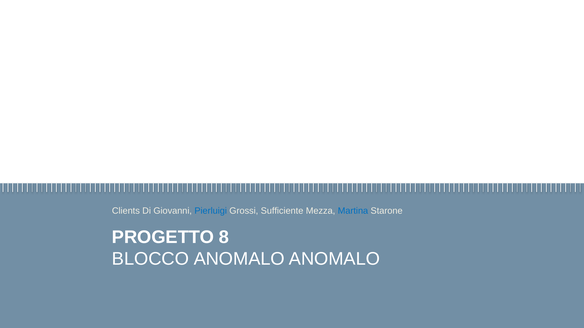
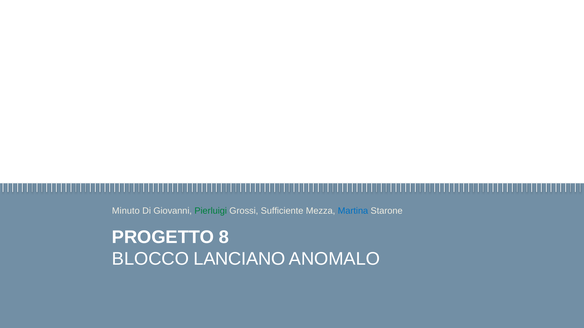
Clients: Clients -> Minuto (126, 211)
Pierluigi colour: blue -> green (211, 211)
BLOCCO ANOMALO: ANOMALO -> LANCIANO (239, 259)
